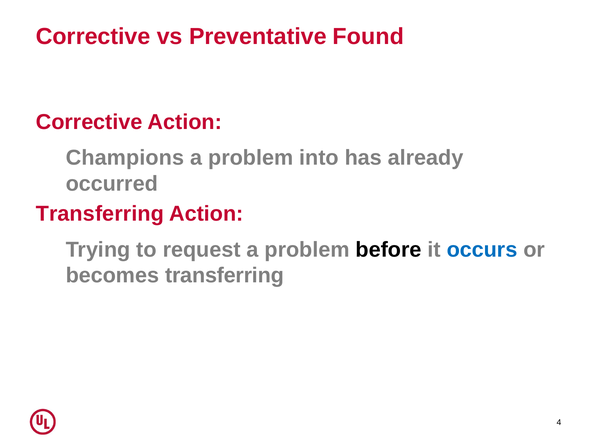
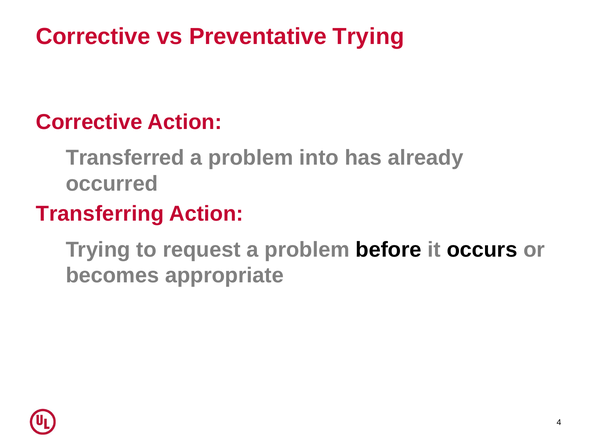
Preventative Found: Found -> Trying (368, 36)
Champions: Champions -> Transferred (125, 158)
occurs colour: blue -> black (482, 250)
becomes transferring: transferring -> appropriate (224, 275)
